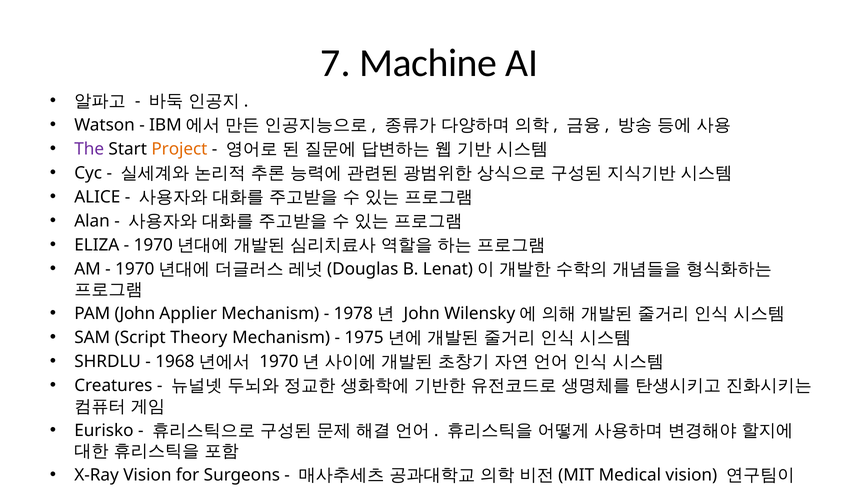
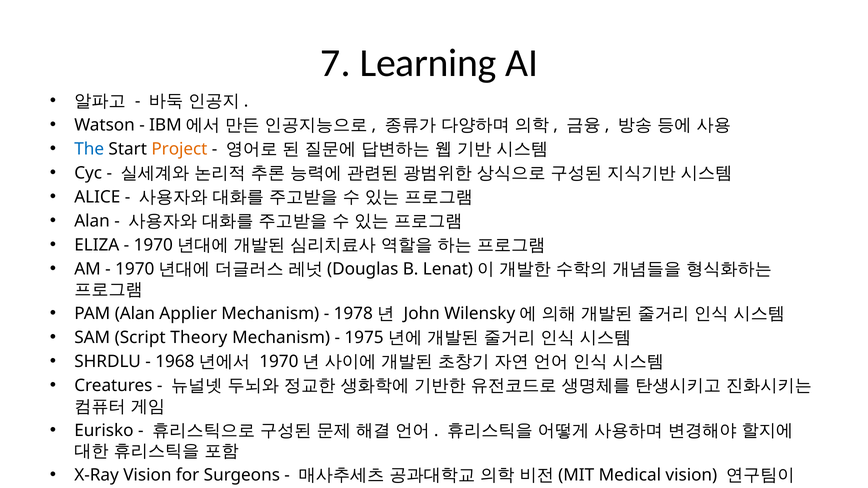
Machine: Machine -> Learning (428, 63)
The colour: purple -> blue (89, 149)
PAM John: John -> Alan (135, 314)
